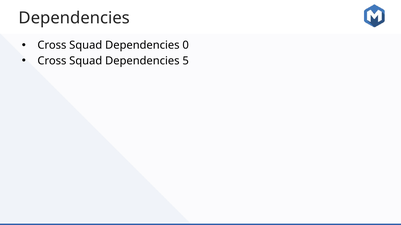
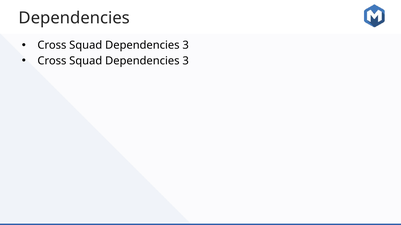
0: 0 -> 3 (186, 45)
5: 5 -> 3 (186, 61)
